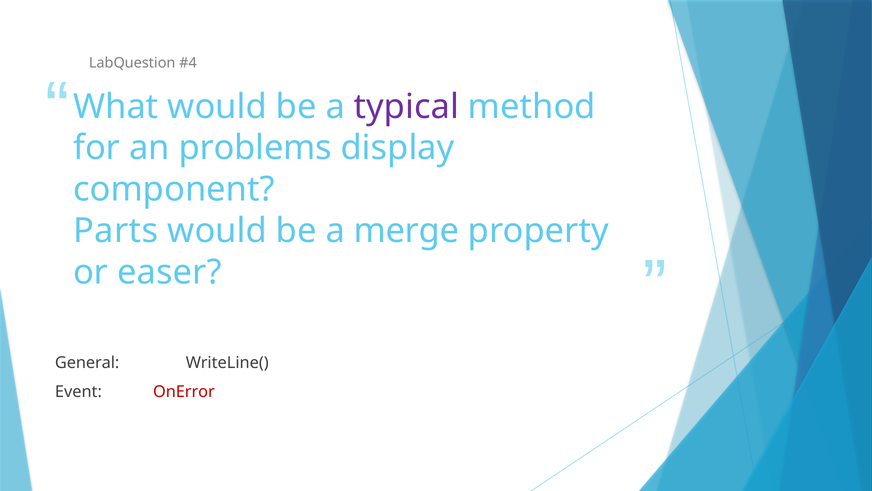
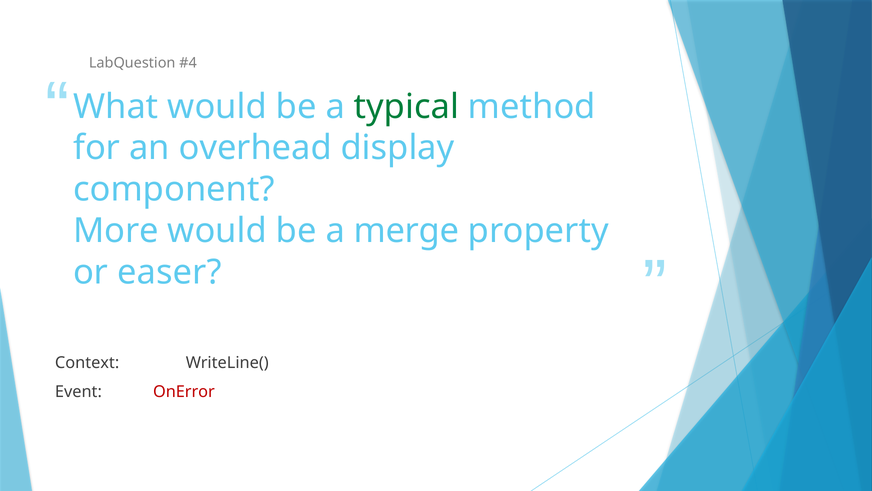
typical colour: purple -> green (406, 107)
problems: problems -> overhead (255, 148)
Parts: Parts -> More (116, 231)
General: General -> Context (87, 363)
